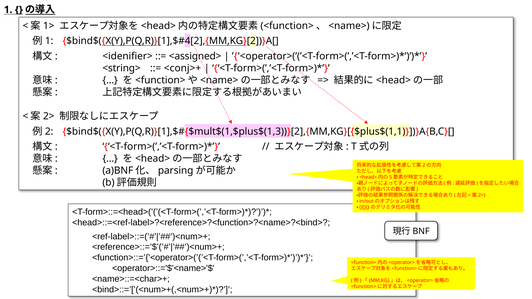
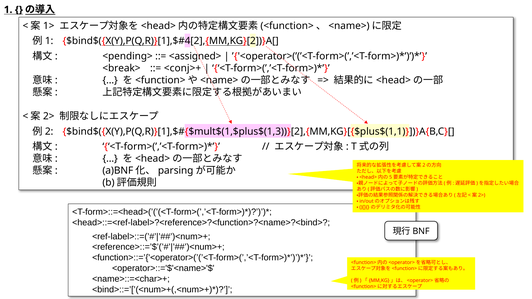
<idenifier>: <idenifier> -> <pending> (128, 56)
<string>: <string> -> <break> (121, 68)
